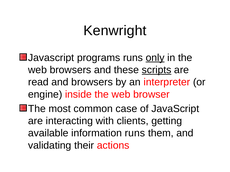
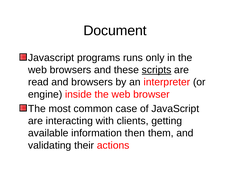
Kenwright: Kenwright -> Document (115, 31)
only underline: present -> none (155, 58)
information runs: runs -> then (135, 133)
